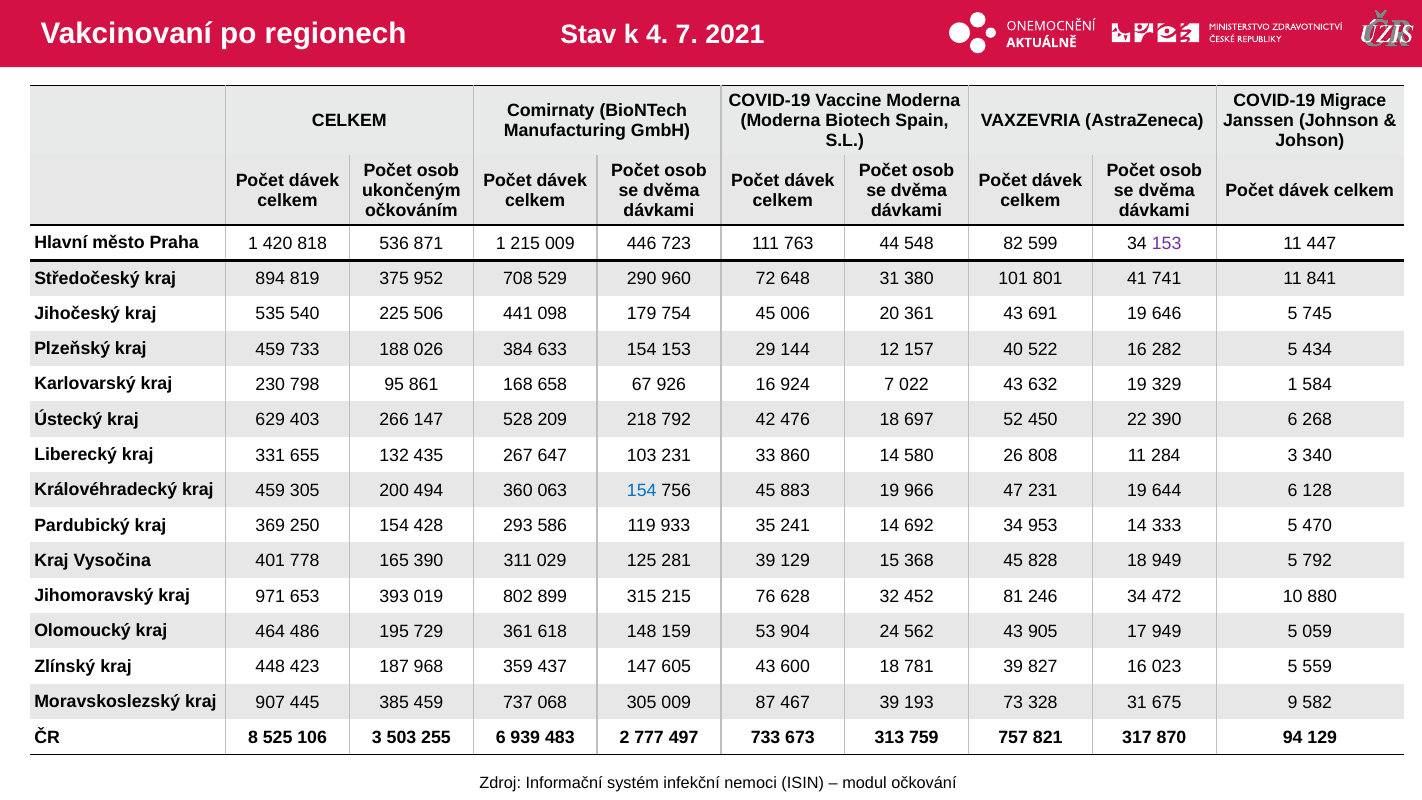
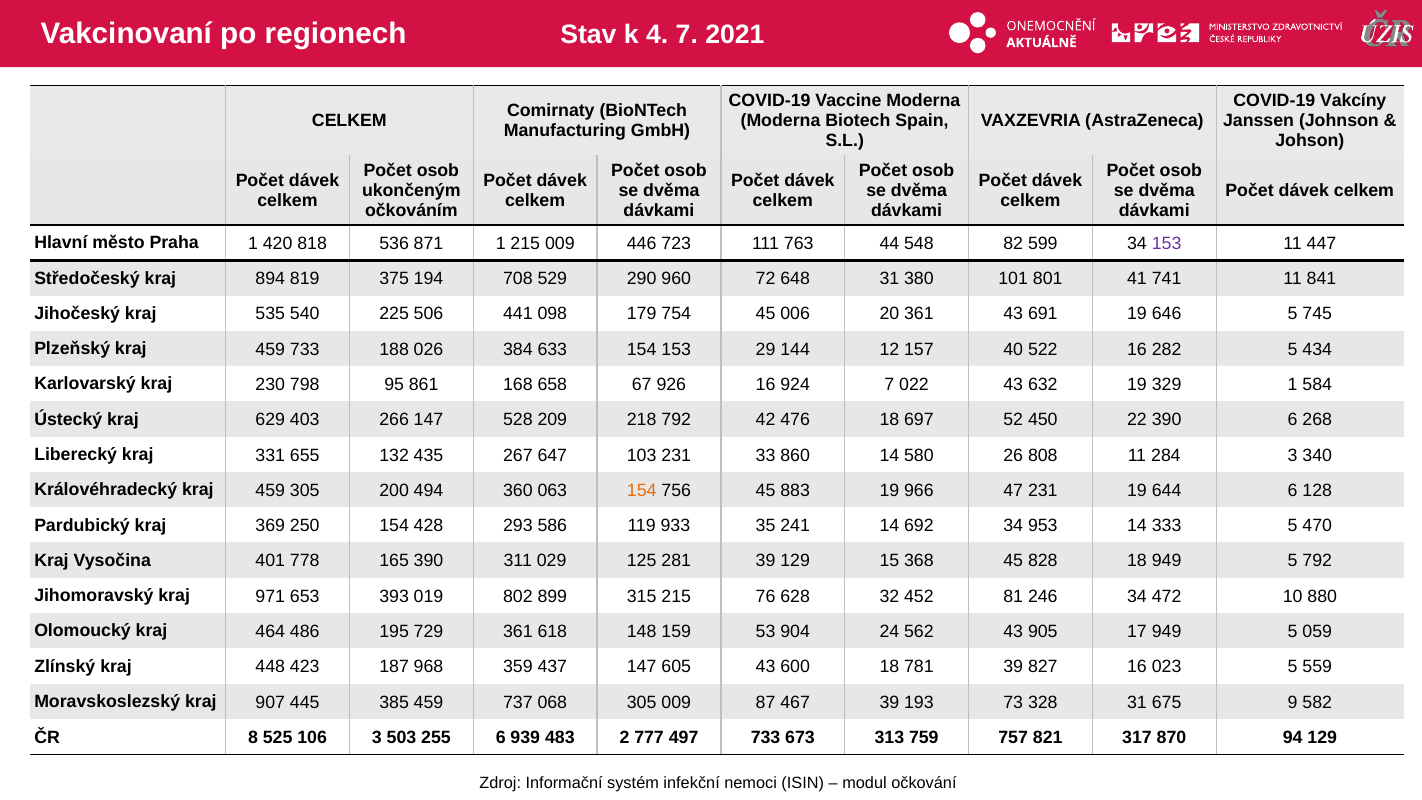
Migrace: Migrace -> Vakcíny (1353, 101)
952: 952 -> 194 (429, 279)
154 colour: blue -> orange (642, 490)
